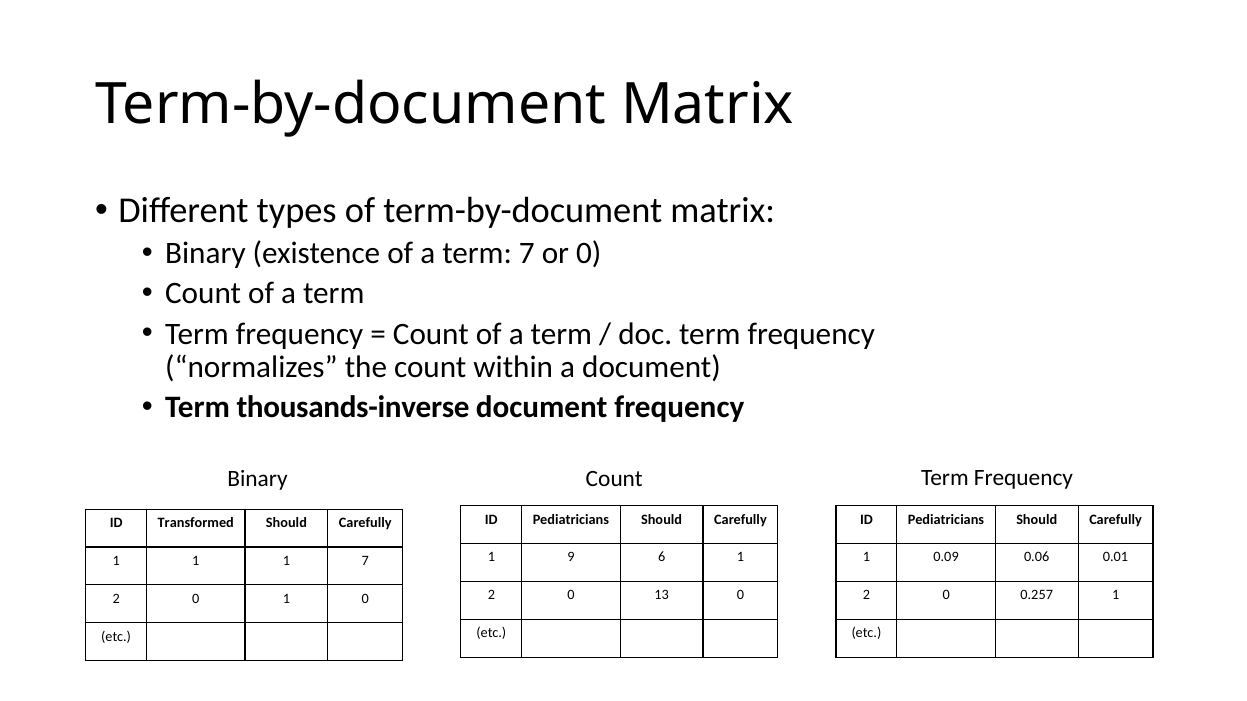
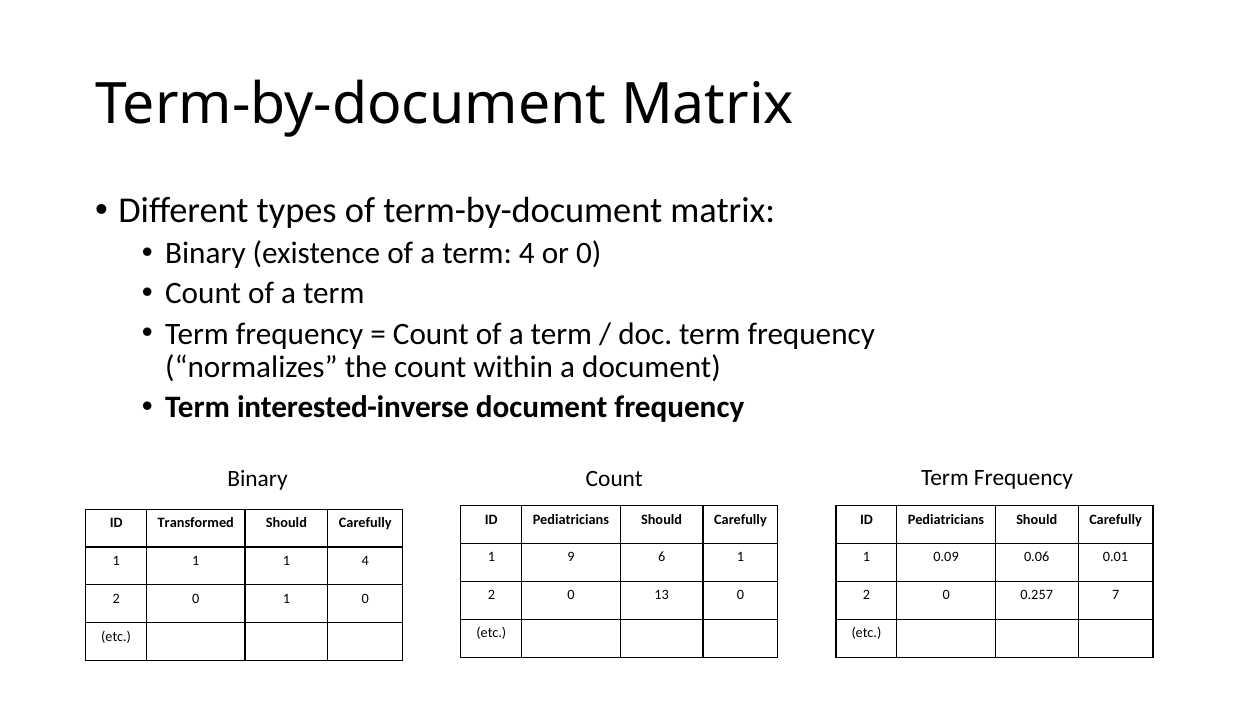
term 7: 7 -> 4 (527, 254)
thousands-inverse: thousands-inverse -> interested-inverse (353, 408)
1 7: 7 -> 4 (365, 561)
0.257 1: 1 -> 7 (1116, 595)
